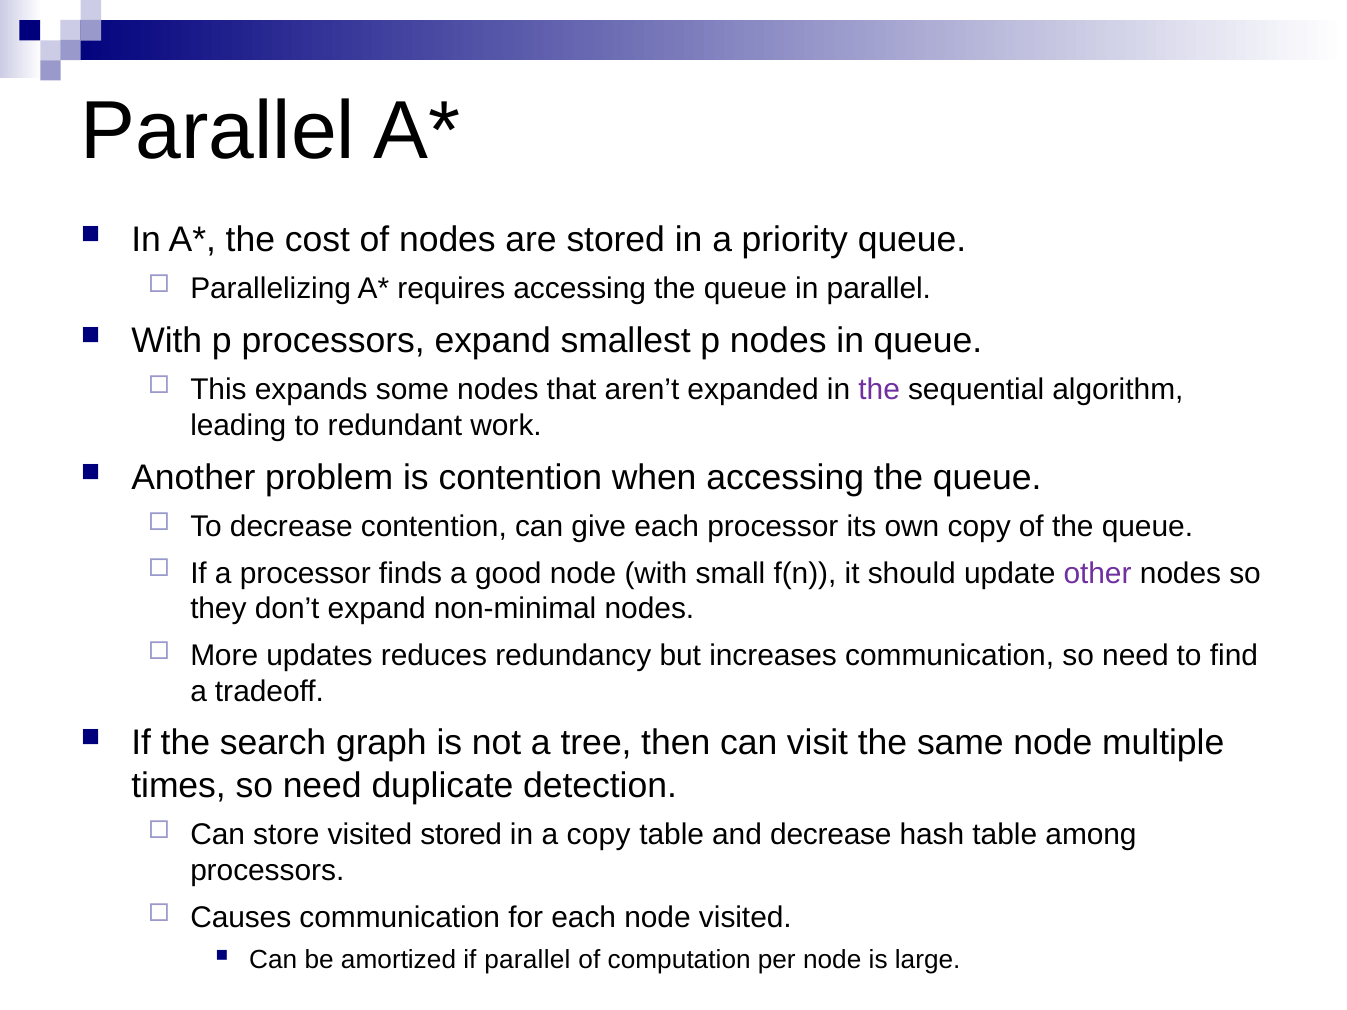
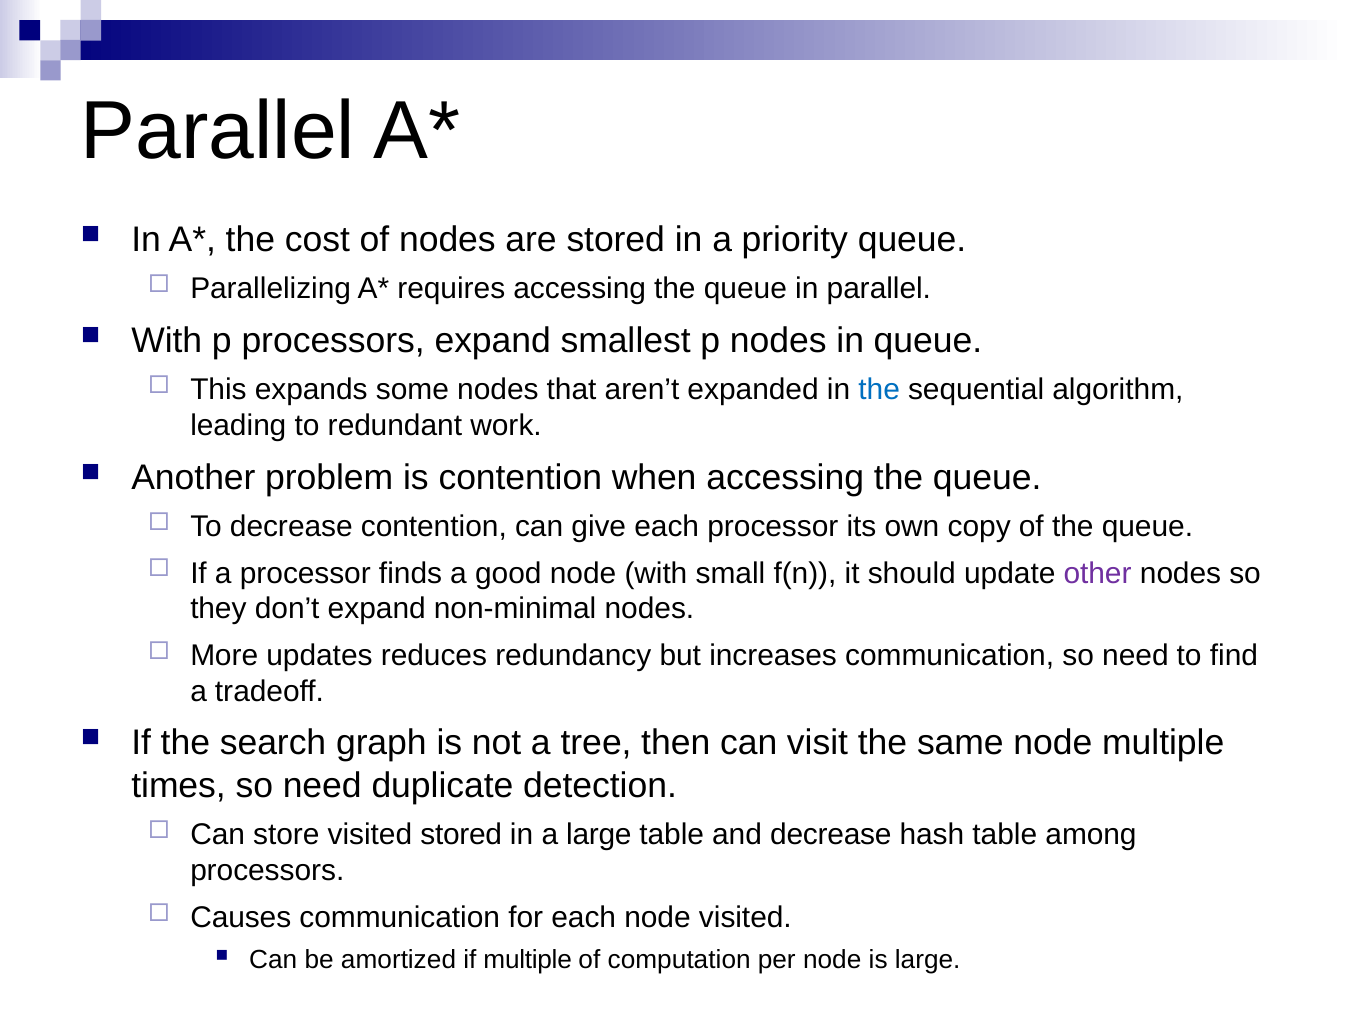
the colour: purple -> blue (879, 390)
a copy: copy -> large (599, 835)
if parallel: parallel -> multiple (528, 960)
